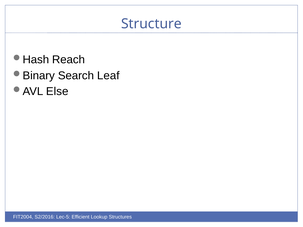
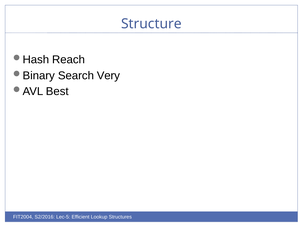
Leaf: Leaf -> Very (108, 76)
Else: Else -> Best (57, 92)
